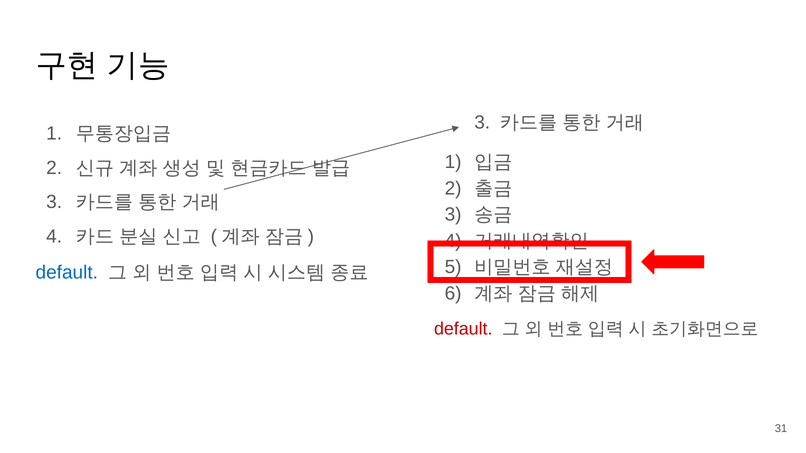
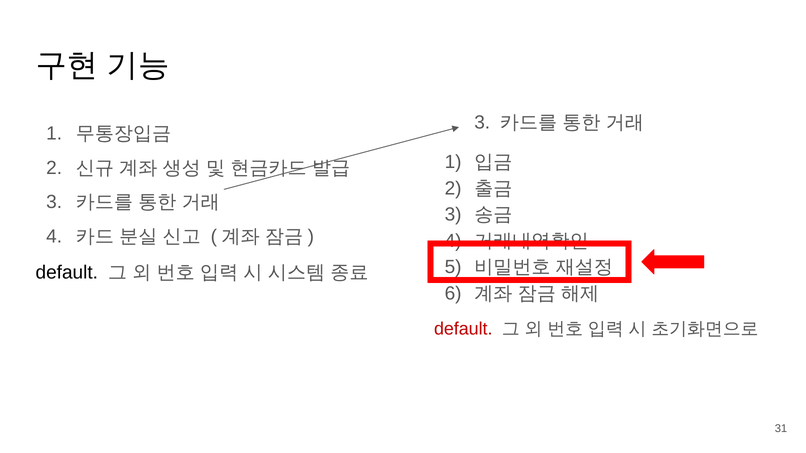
default colour: blue -> black (67, 273)
